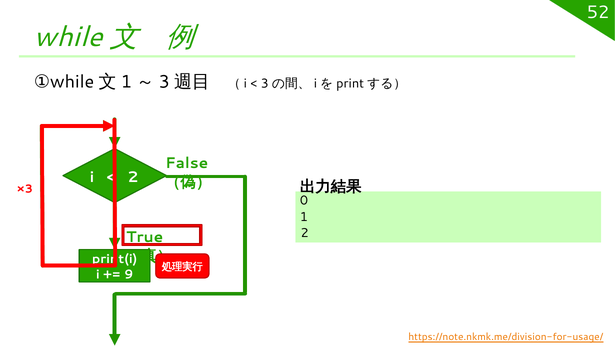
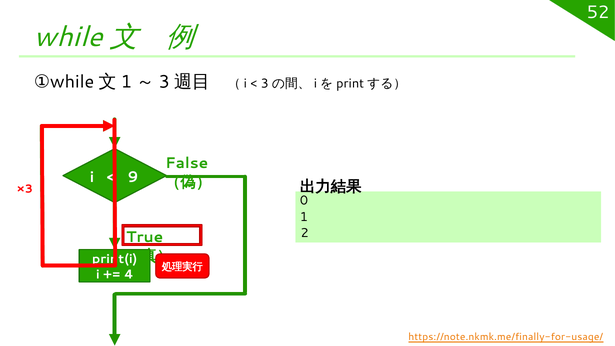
2: 2 -> 9 (133, 177)
9: 9 -> 4 (129, 274)
https://note.nkmk.me/division-for-usage/: https://note.nkmk.me/division-for-usage/ -> https://note.nkmk.me/finally-for-usage/ (506, 337)
